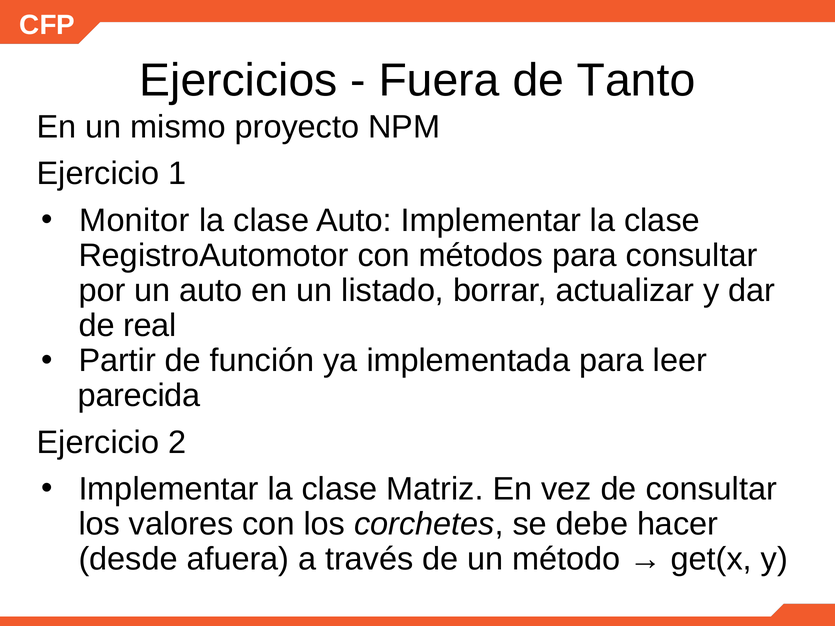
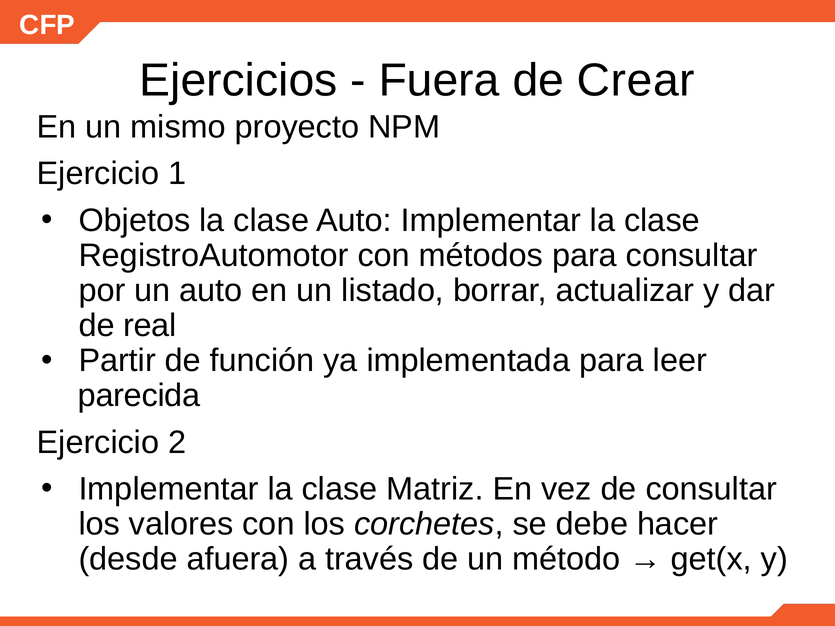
Tanto: Tanto -> Crear (636, 81)
Monitor: Monitor -> Objetos (134, 220)
